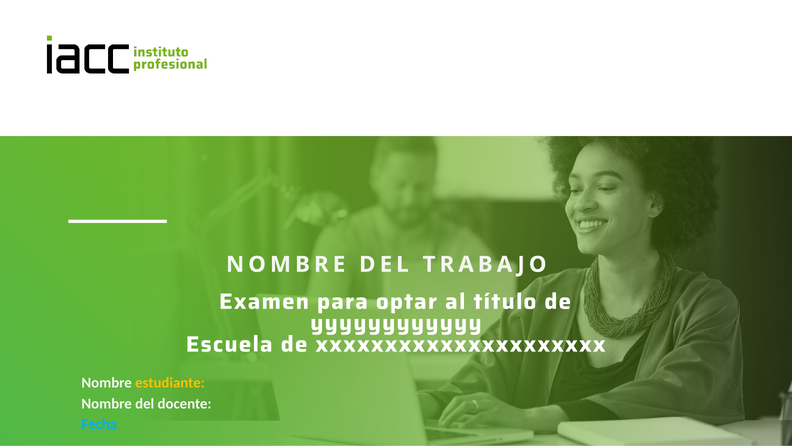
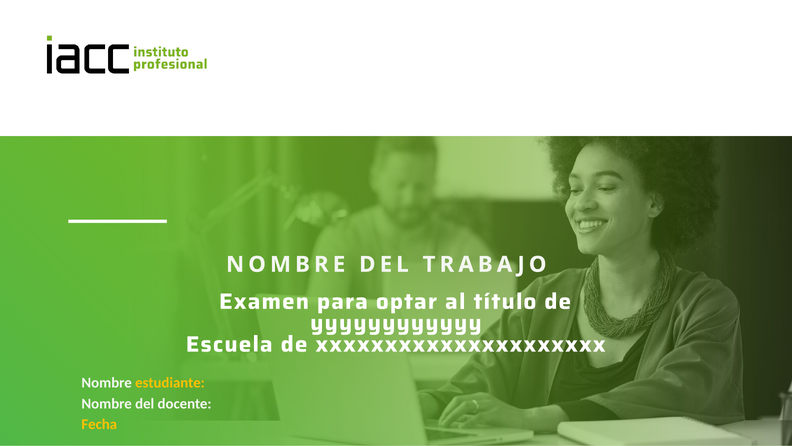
Fecha colour: light blue -> yellow (99, 424)
